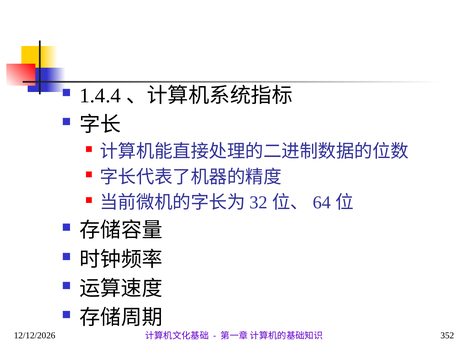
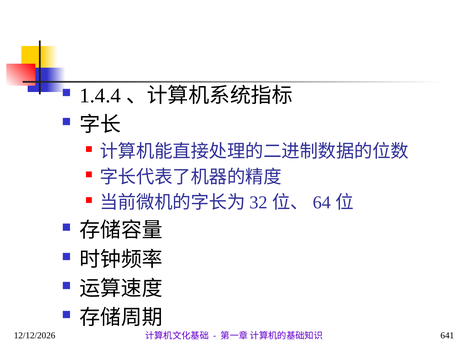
352: 352 -> 641 (447, 335)
